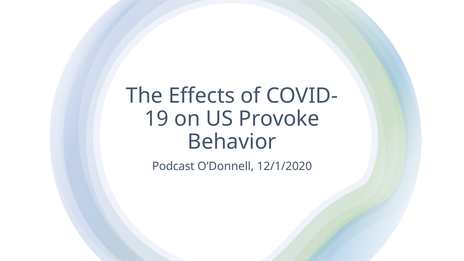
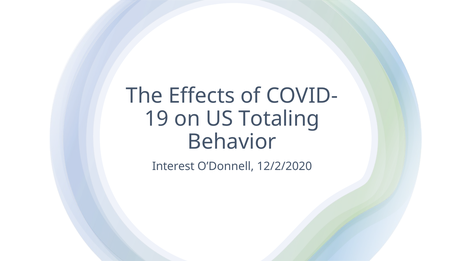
Provoke: Provoke -> Totaling (279, 119)
Podcast: Podcast -> Interest (173, 166)
12/1/2020: 12/1/2020 -> 12/2/2020 (284, 166)
